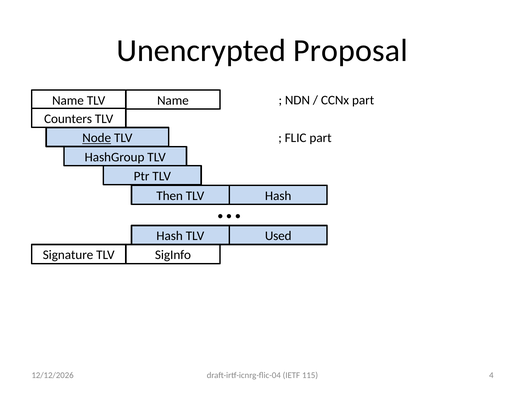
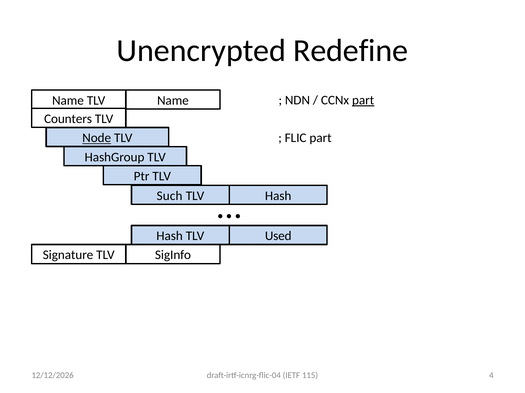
Proposal: Proposal -> Redefine (351, 51)
part underline: none -> present (363, 100)
Then: Then -> Such (170, 196)
